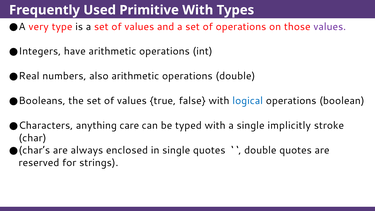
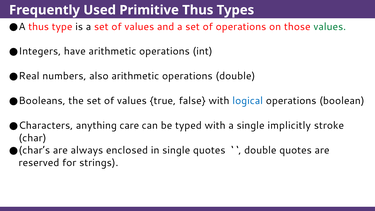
Primitive With: With -> Thus (198, 10)
very: very -> thus (39, 27)
values colour: purple -> green (330, 27)
